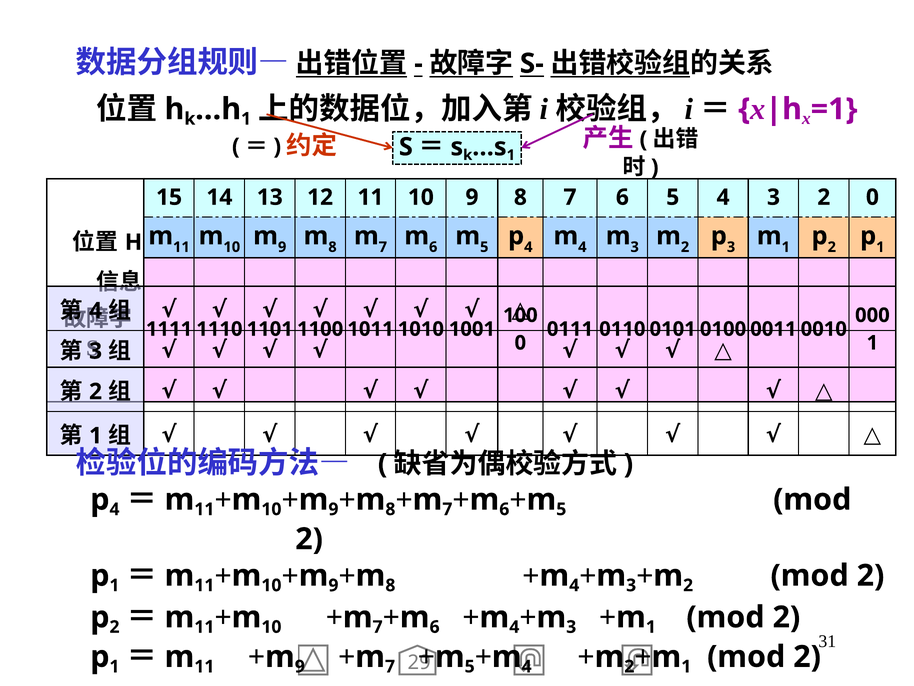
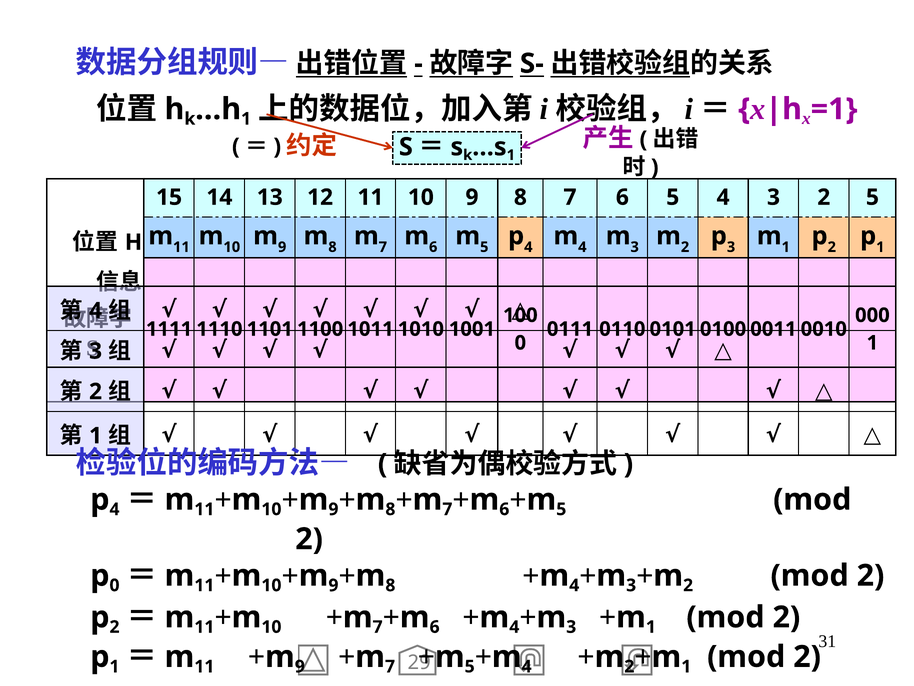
2 0: 0 -> 5 (872, 197)
1: 1 -> 0 (114, 585)
